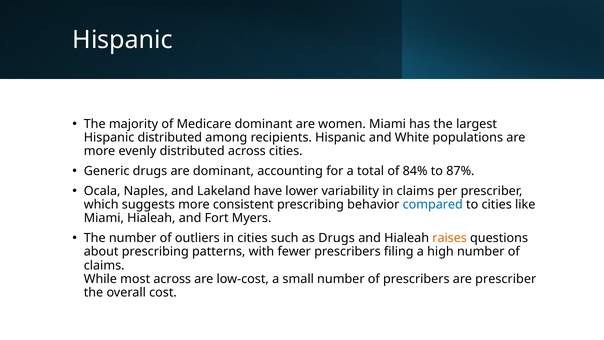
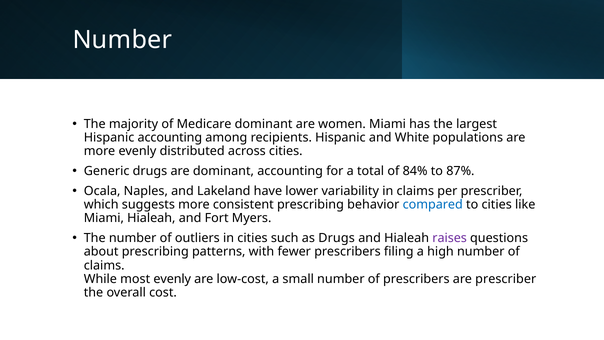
Hispanic: Hispanic -> Number (122, 40)
Hispanic distributed: distributed -> accounting (170, 137)
raises colour: orange -> purple (450, 238)
most across: across -> evenly (172, 279)
